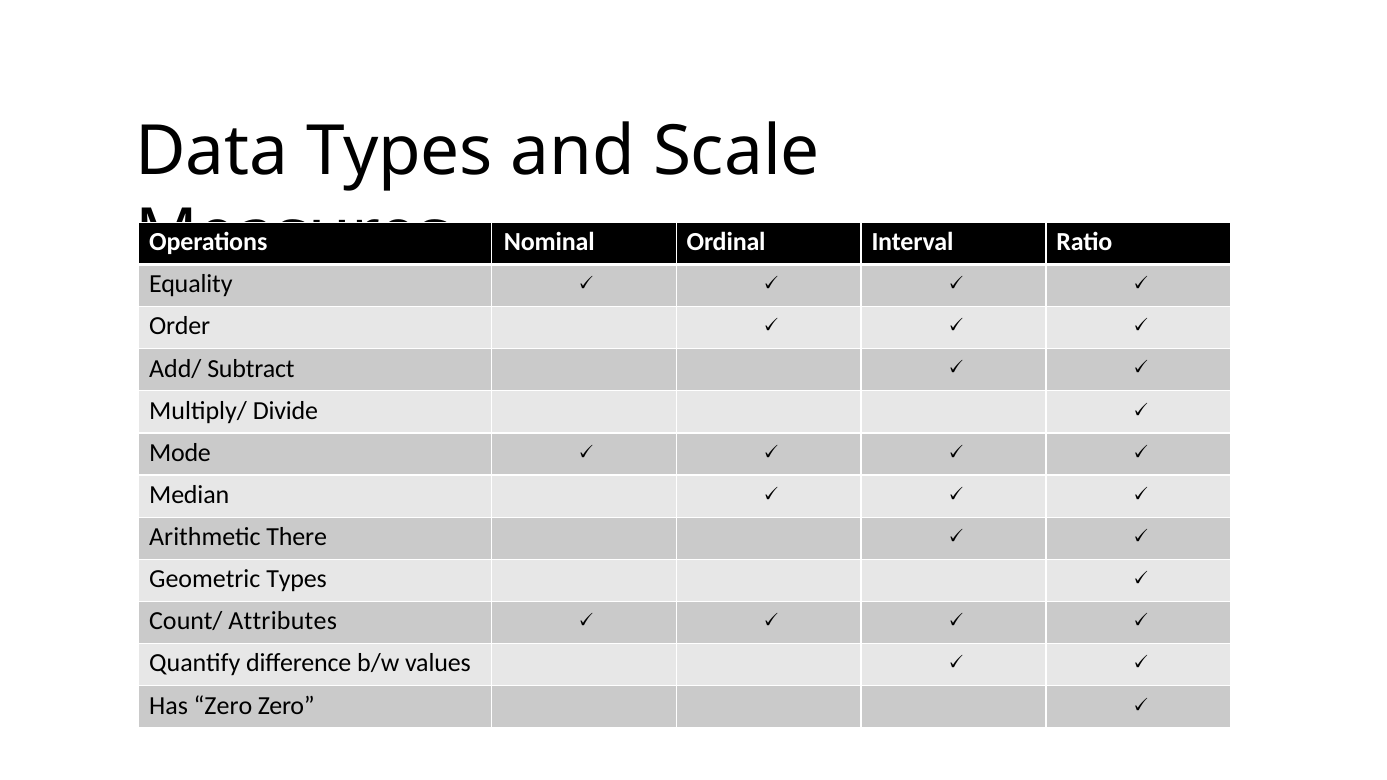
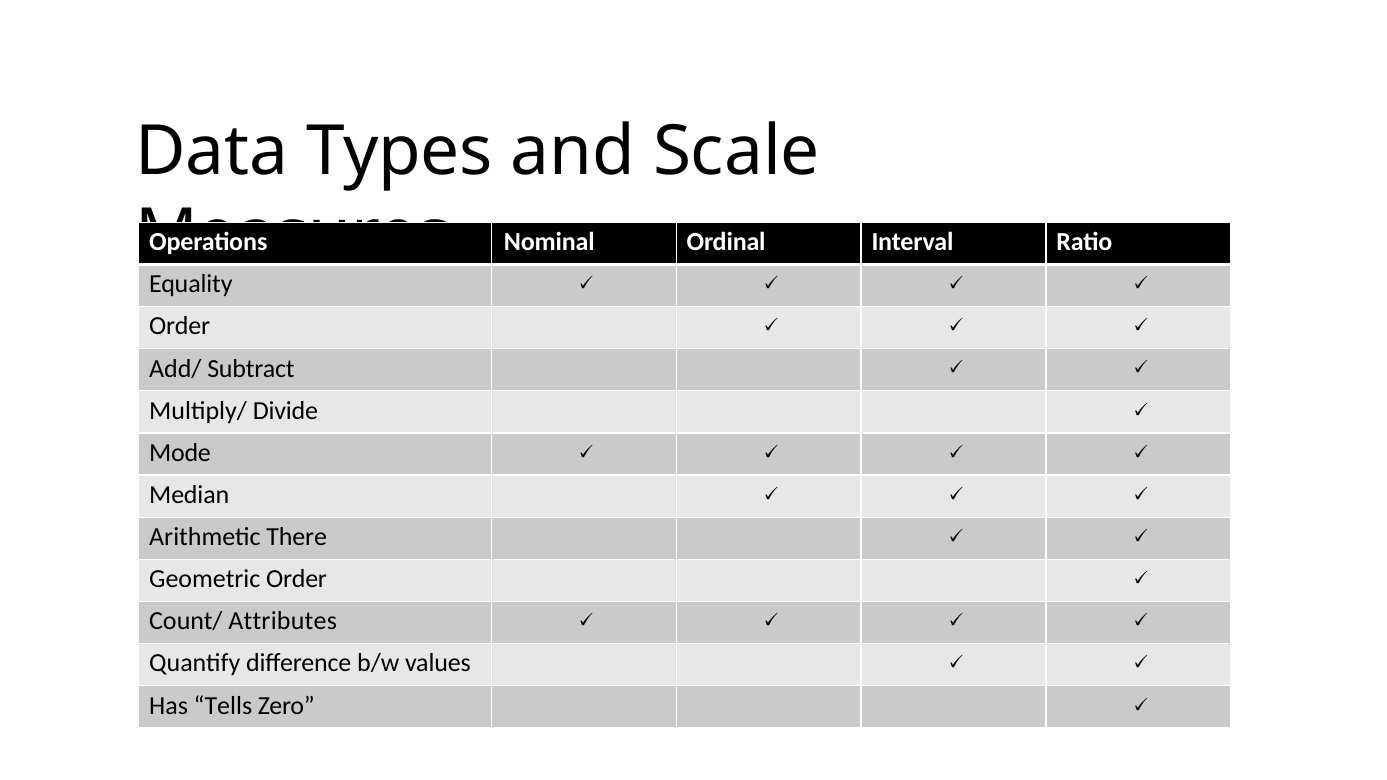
Geometric Types: Types -> Order (297, 579)
Has Zero: Zero -> Tells (223, 706)
